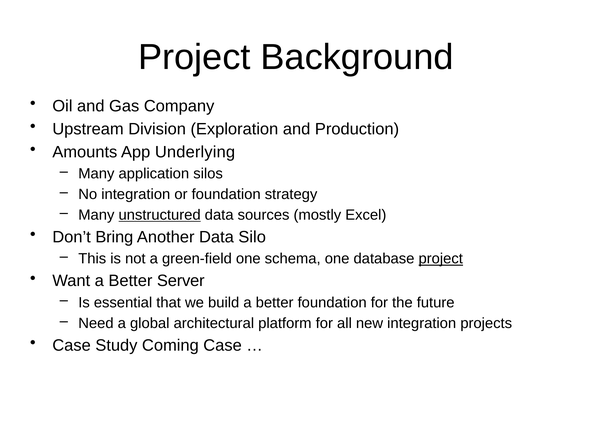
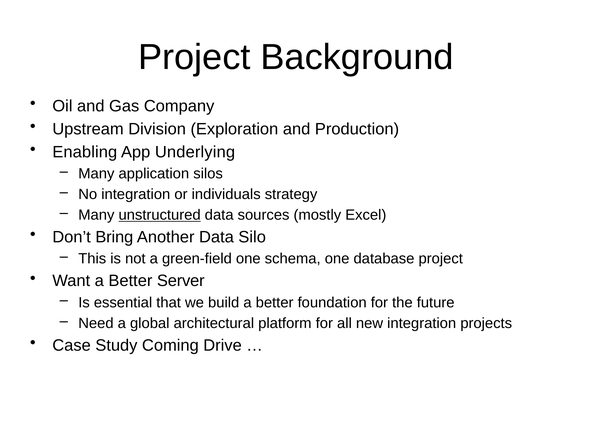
Amounts: Amounts -> Enabling (85, 152)
or foundation: foundation -> individuals (226, 194)
project underline: present -> none (441, 259)
Coming Case: Case -> Drive (223, 345)
